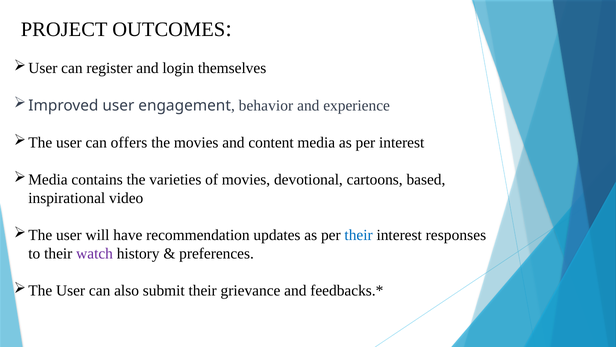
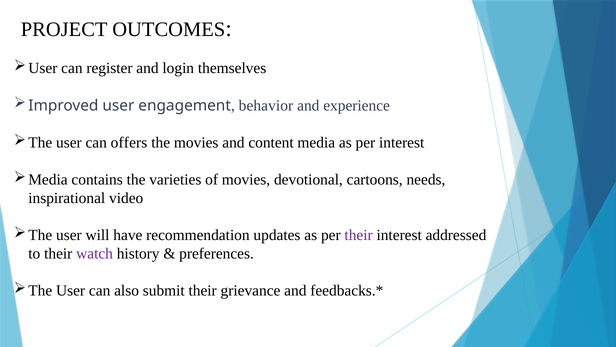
based: based -> needs (426, 179)
their colour: blue -> purple (359, 235)
responses: responses -> addressed (456, 235)
